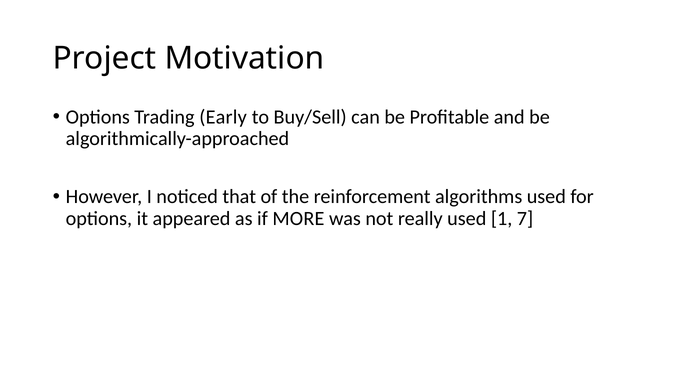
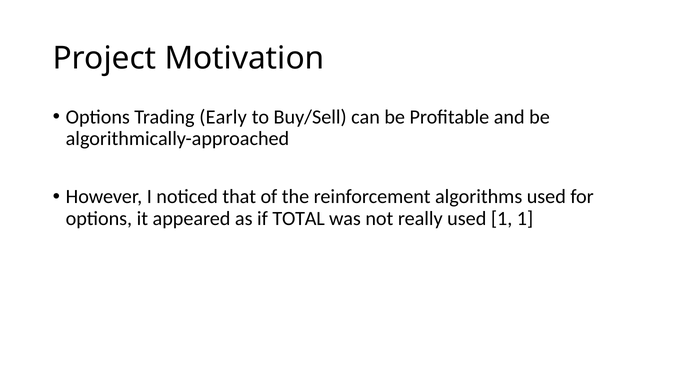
MORE: MORE -> TOTAL (299, 219)
1 7: 7 -> 1 (525, 219)
